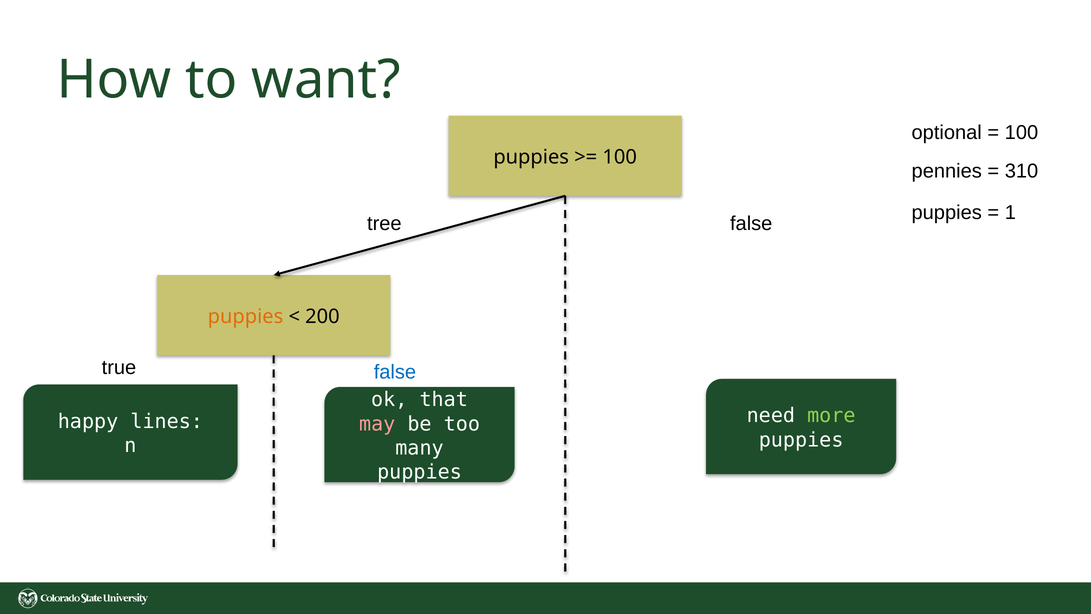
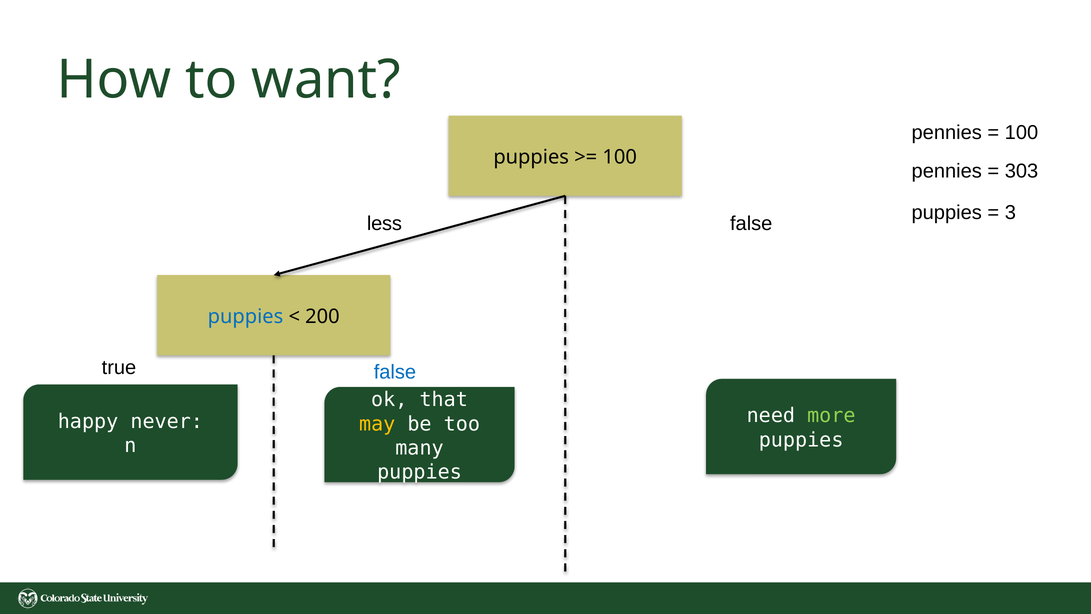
optional: optional -> pennies (947, 133)
310: 310 -> 303 (1022, 171)
1: 1 -> 3 (1010, 213)
tree: tree -> less (384, 224)
puppies colour: orange -> blue (245, 316)
lines: lines -> never (167, 421)
may colour: pink -> yellow (377, 424)
